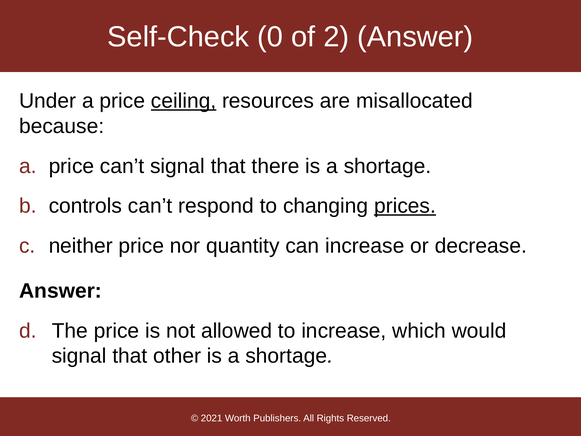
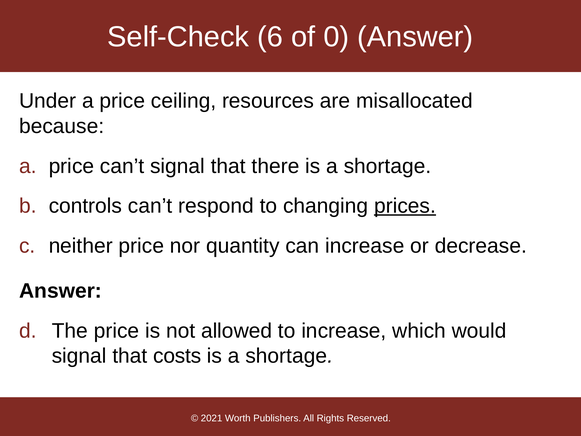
0: 0 -> 6 (270, 37)
2: 2 -> 0 (336, 37)
ceiling underline: present -> none (184, 101)
other: other -> costs (177, 356)
